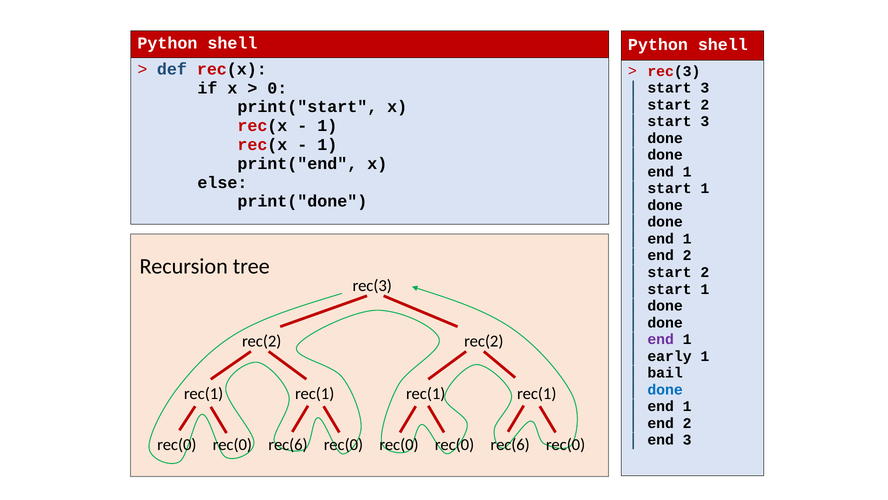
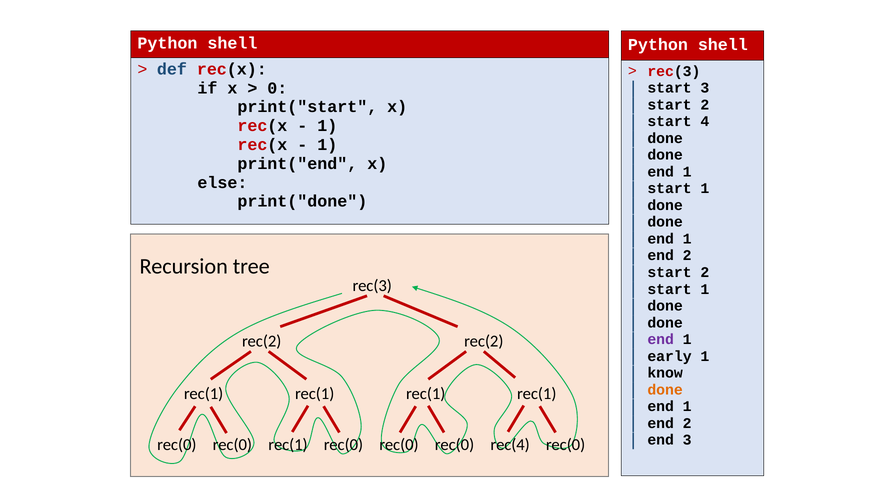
3: 3 -> 4 (705, 121)
bail: bail -> know (665, 373)
done colour: blue -> orange (665, 389)
rec(6: rec(6 -> rec(1 (288, 444)
rec(0 rec(0 rec(0 rec(6: rec(6 -> rec(4 (510, 444)
